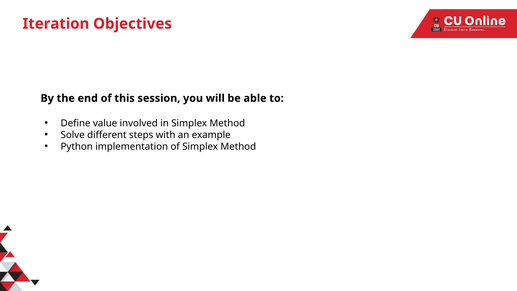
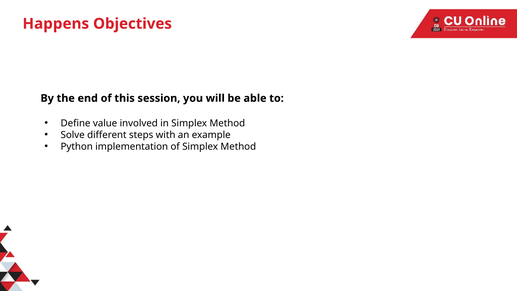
Iteration: Iteration -> Happens (56, 24)
